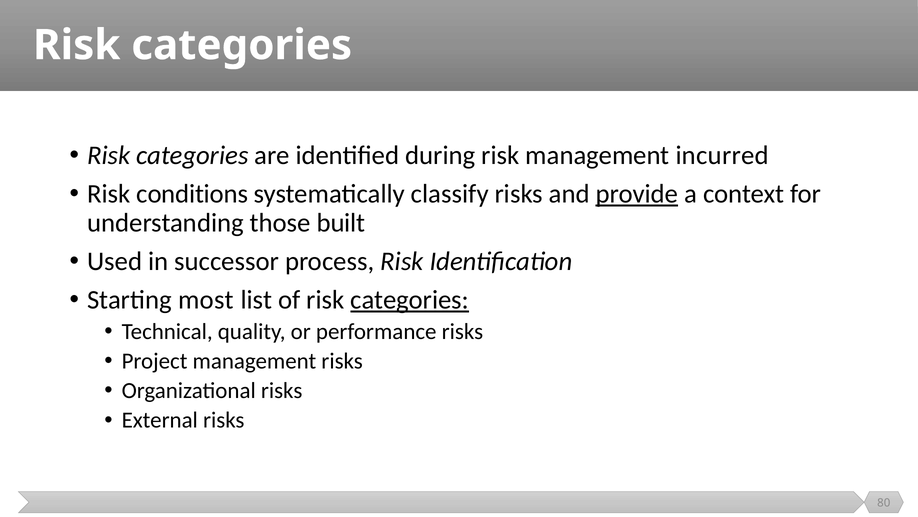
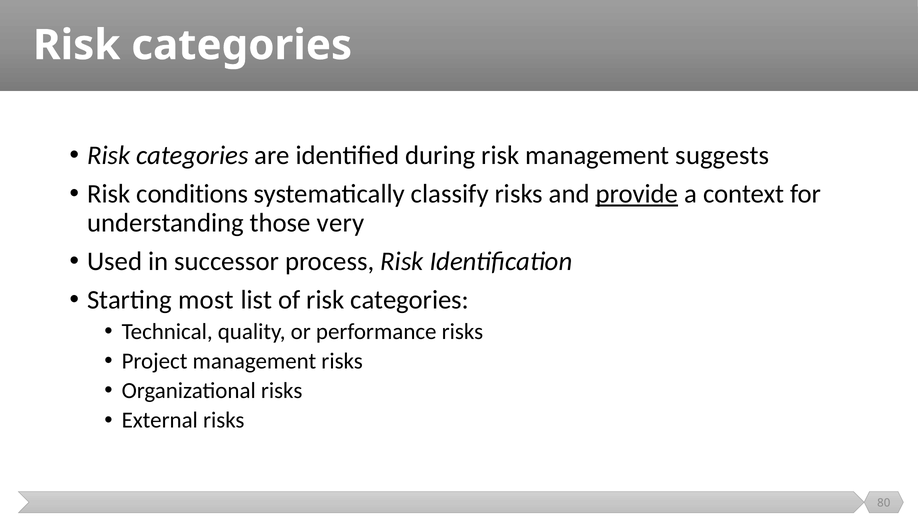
incurred: incurred -> suggests (722, 155)
built: built -> very (341, 223)
categories underline: present -> none (410, 300)
